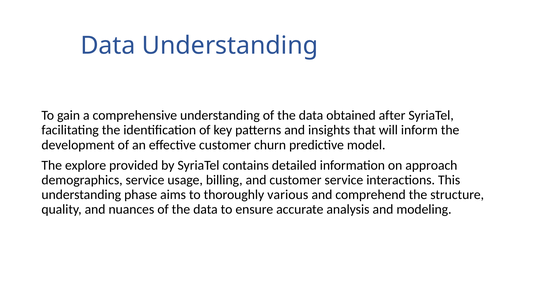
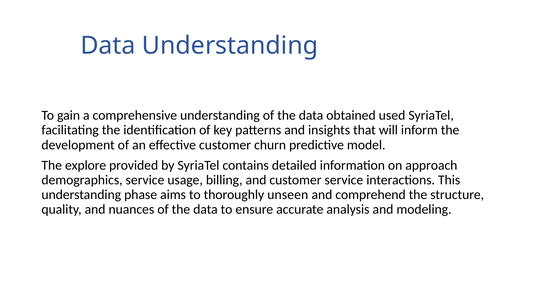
after: after -> used (392, 115)
various: various -> unseen (288, 195)
